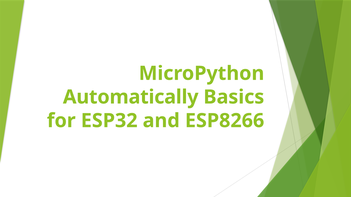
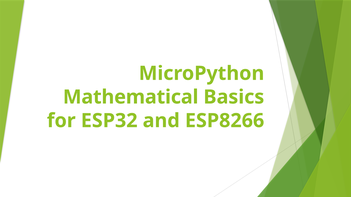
Automatically: Automatically -> Mathematical (131, 97)
